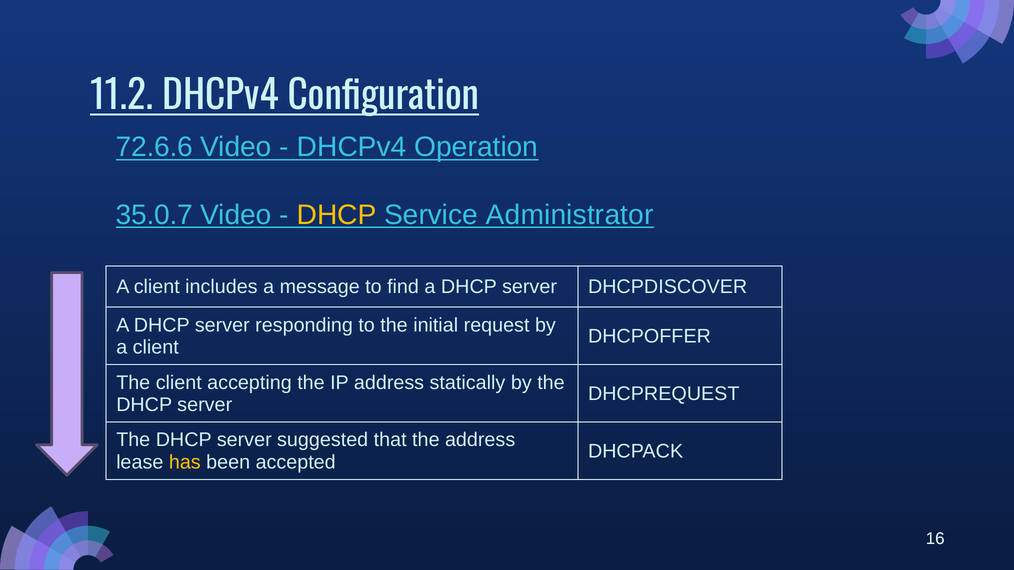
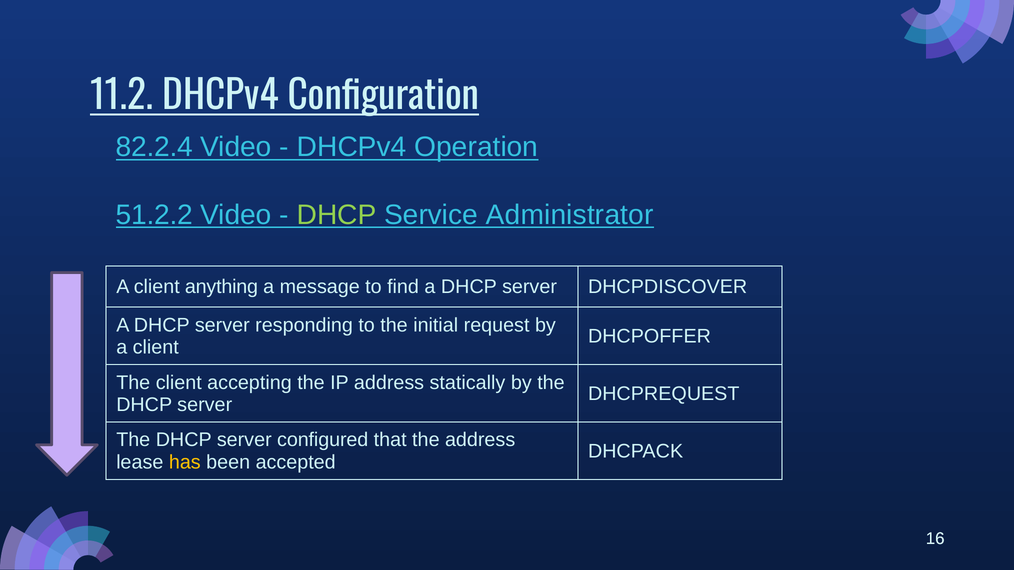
72.6.6: 72.6.6 -> 82.2.4 (154, 147)
35.0.7: 35.0.7 -> 51.2.2 (154, 215)
DHCP colour: yellow -> light green (337, 215)
includes: includes -> anything (222, 287)
suggested: suggested -> configured (323, 440)
